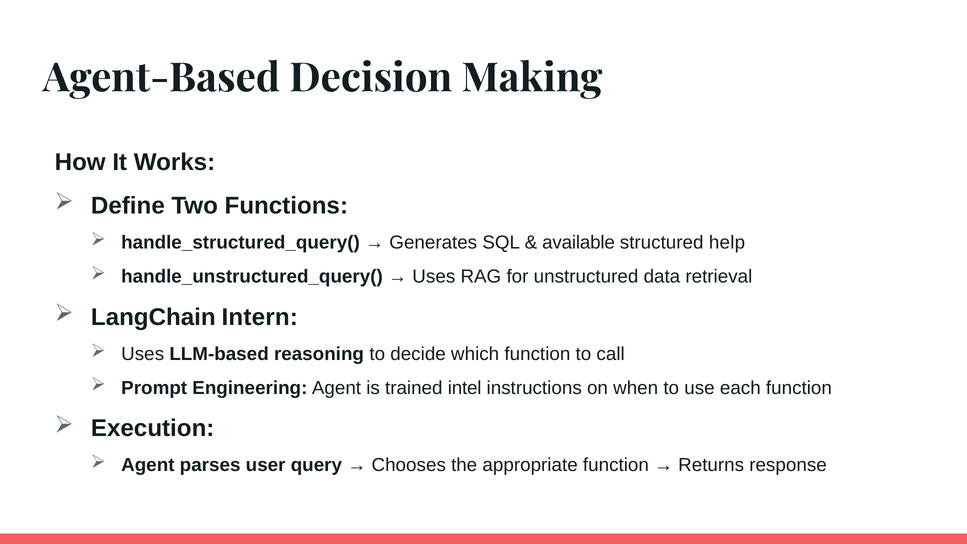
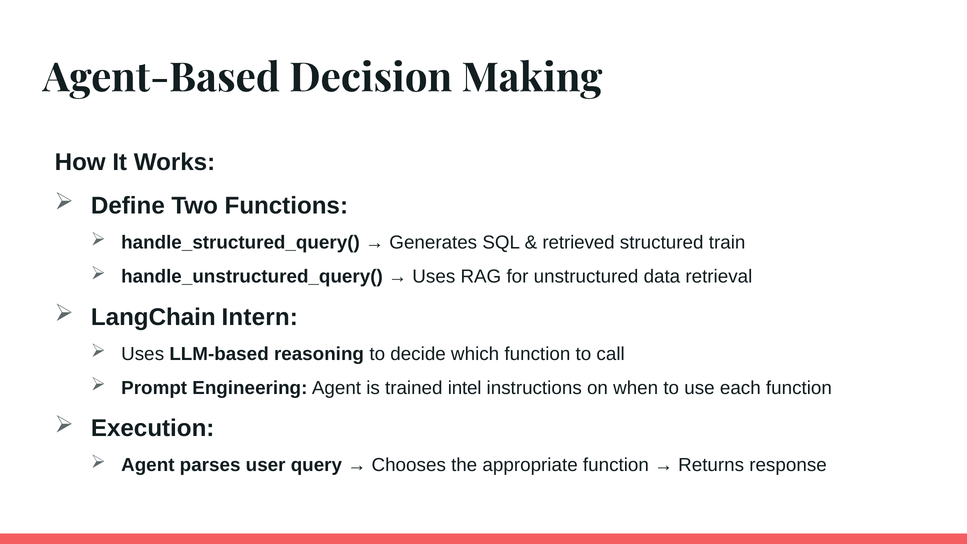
available: available -> retrieved (579, 243)
help: help -> train (727, 243)
